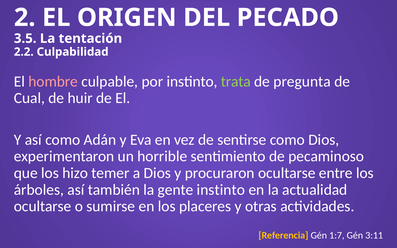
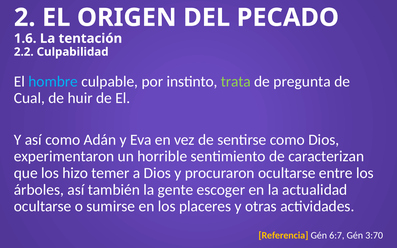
3.5: 3.5 -> 1.6 (25, 38)
hombre colour: pink -> light blue (53, 81)
pecaminoso: pecaminoso -> caracterizan (326, 156)
gente instinto: instinto -> escoger (221, 190)
1:7: 1:7 -> 6:7 (337, 235)
3:11: 3:11 -> 3:70 (374, 235)
